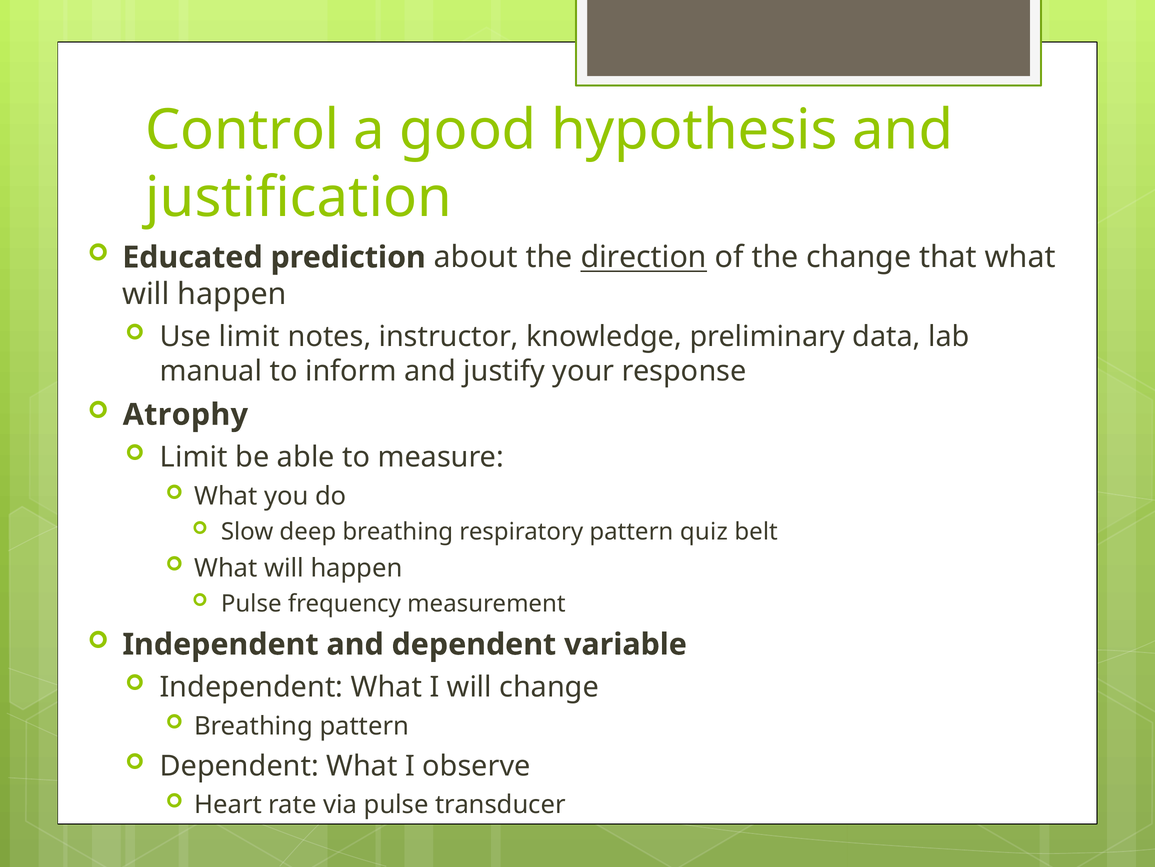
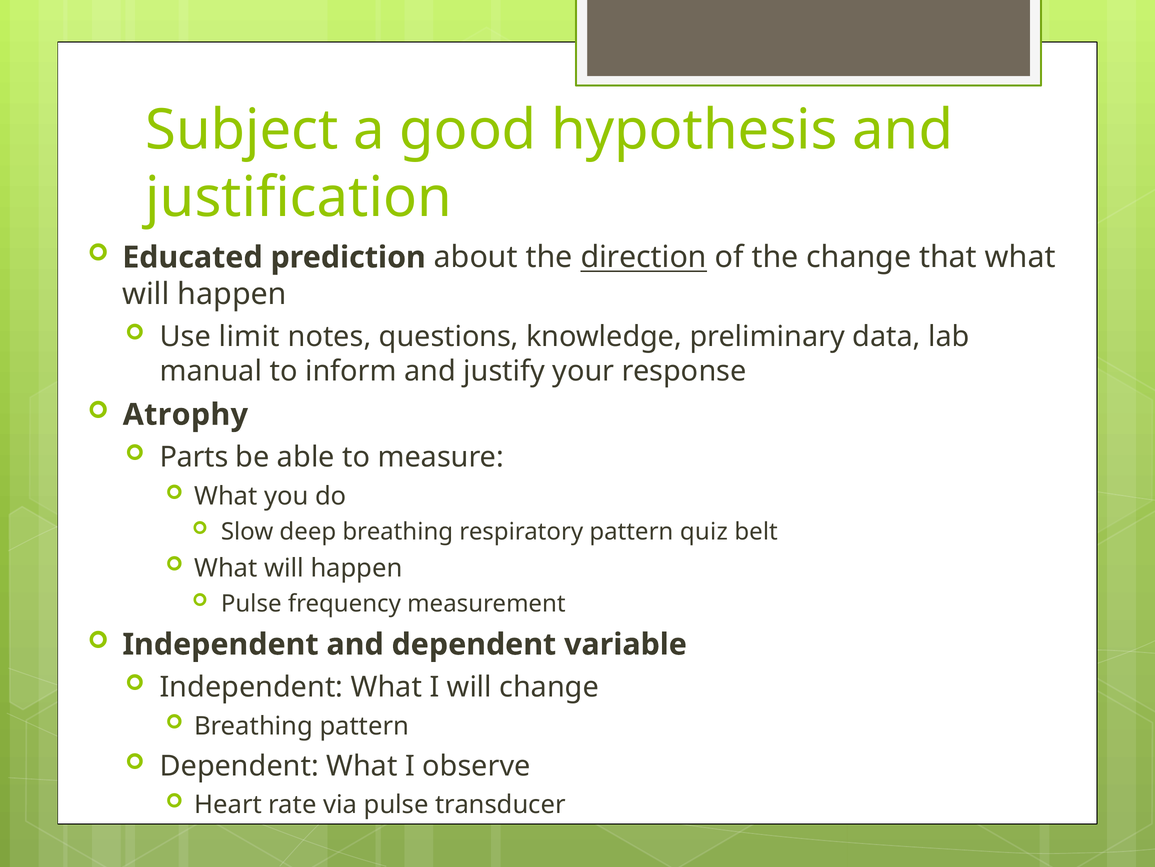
Control: Control -> Subject (242, 130)
instructor: instructor -> questions (449, 336)
Limit: Limit -> Parts (194, 457)
